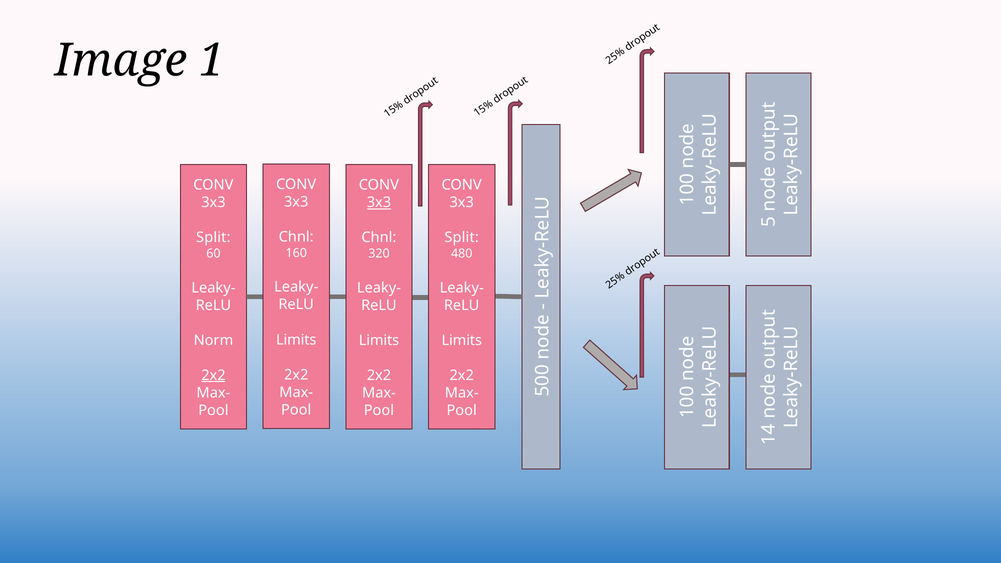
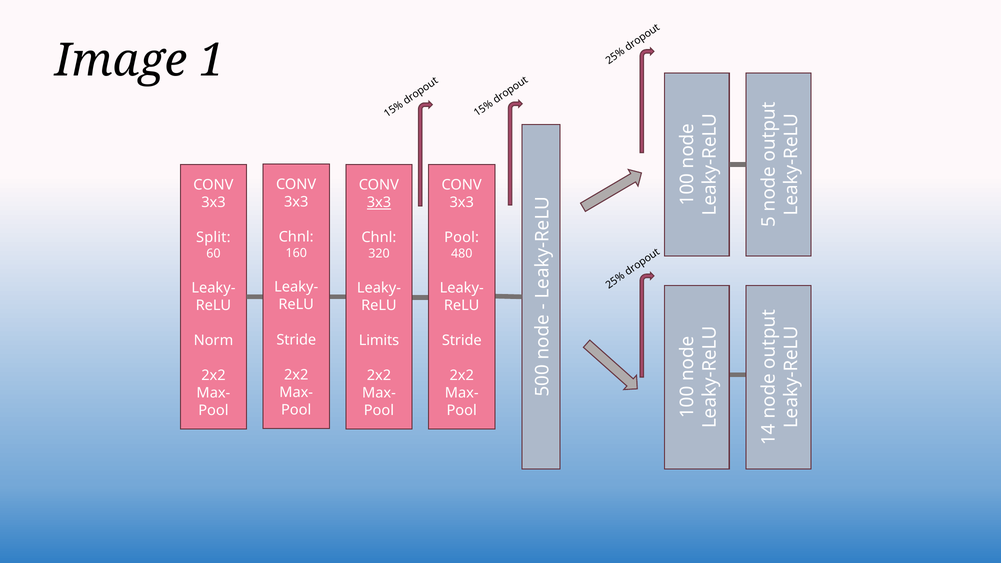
Split: Split -> Pool (462, 238)
Limits: Limits -> Stride (296, 340)
Limits: Limits -> Stride (462, 340)
2x2 underline: present -> none (213, 375)
